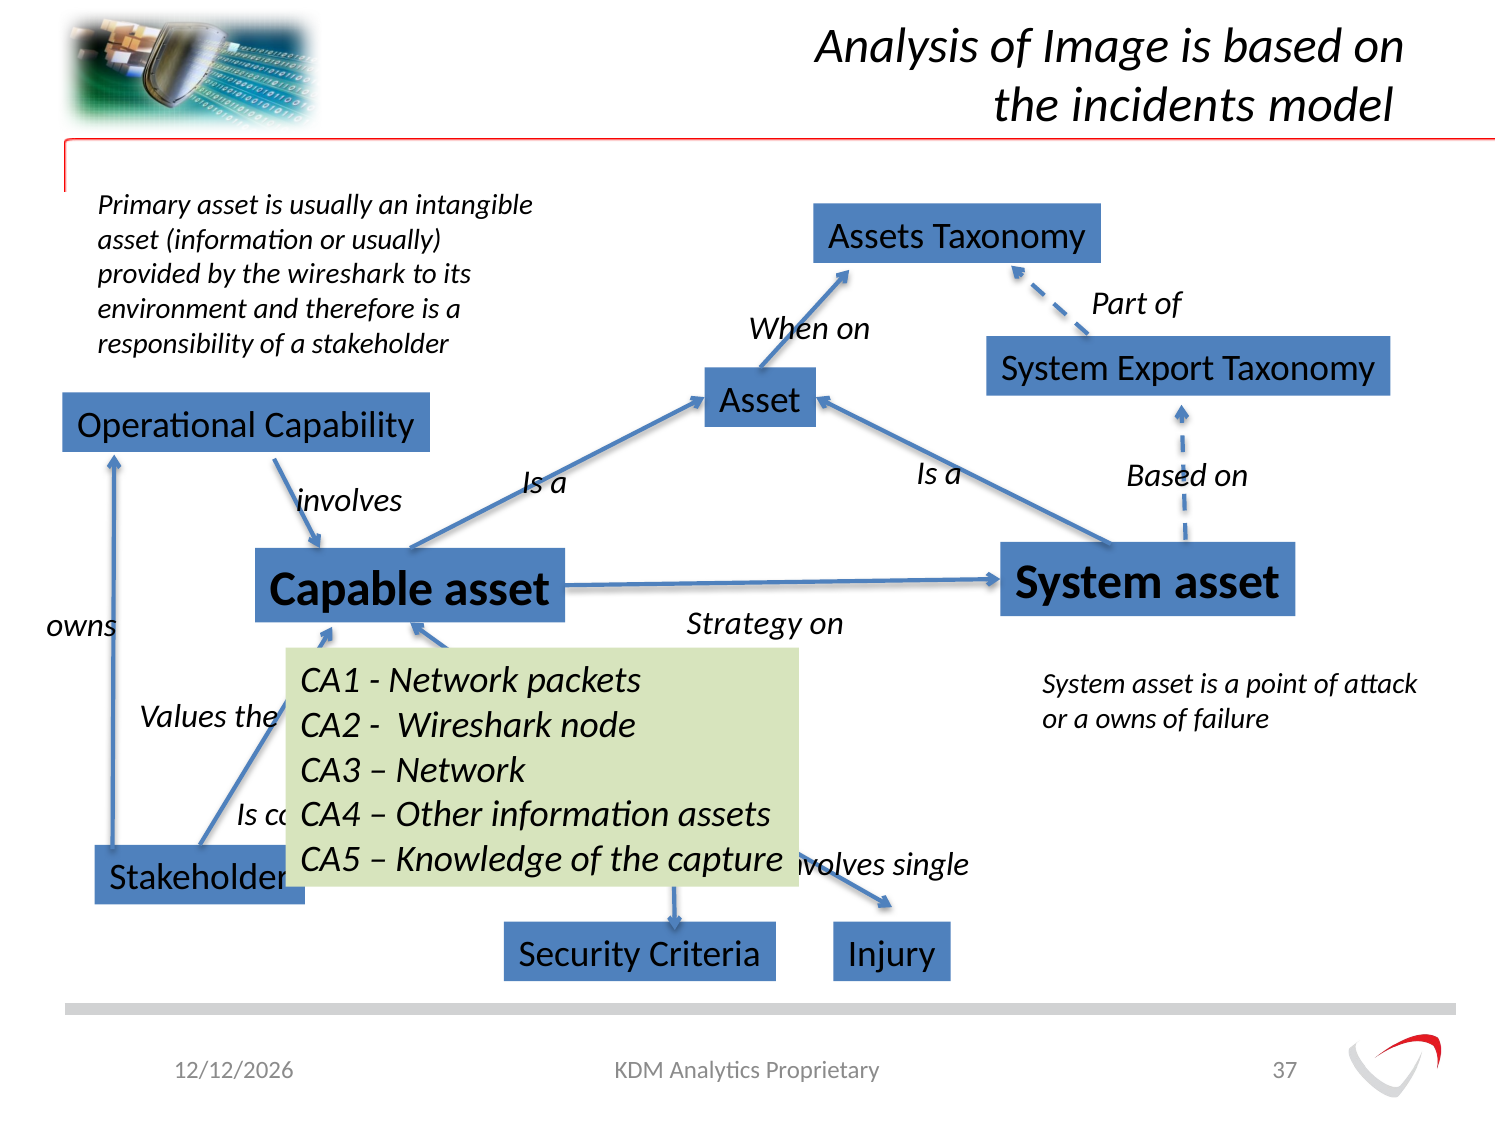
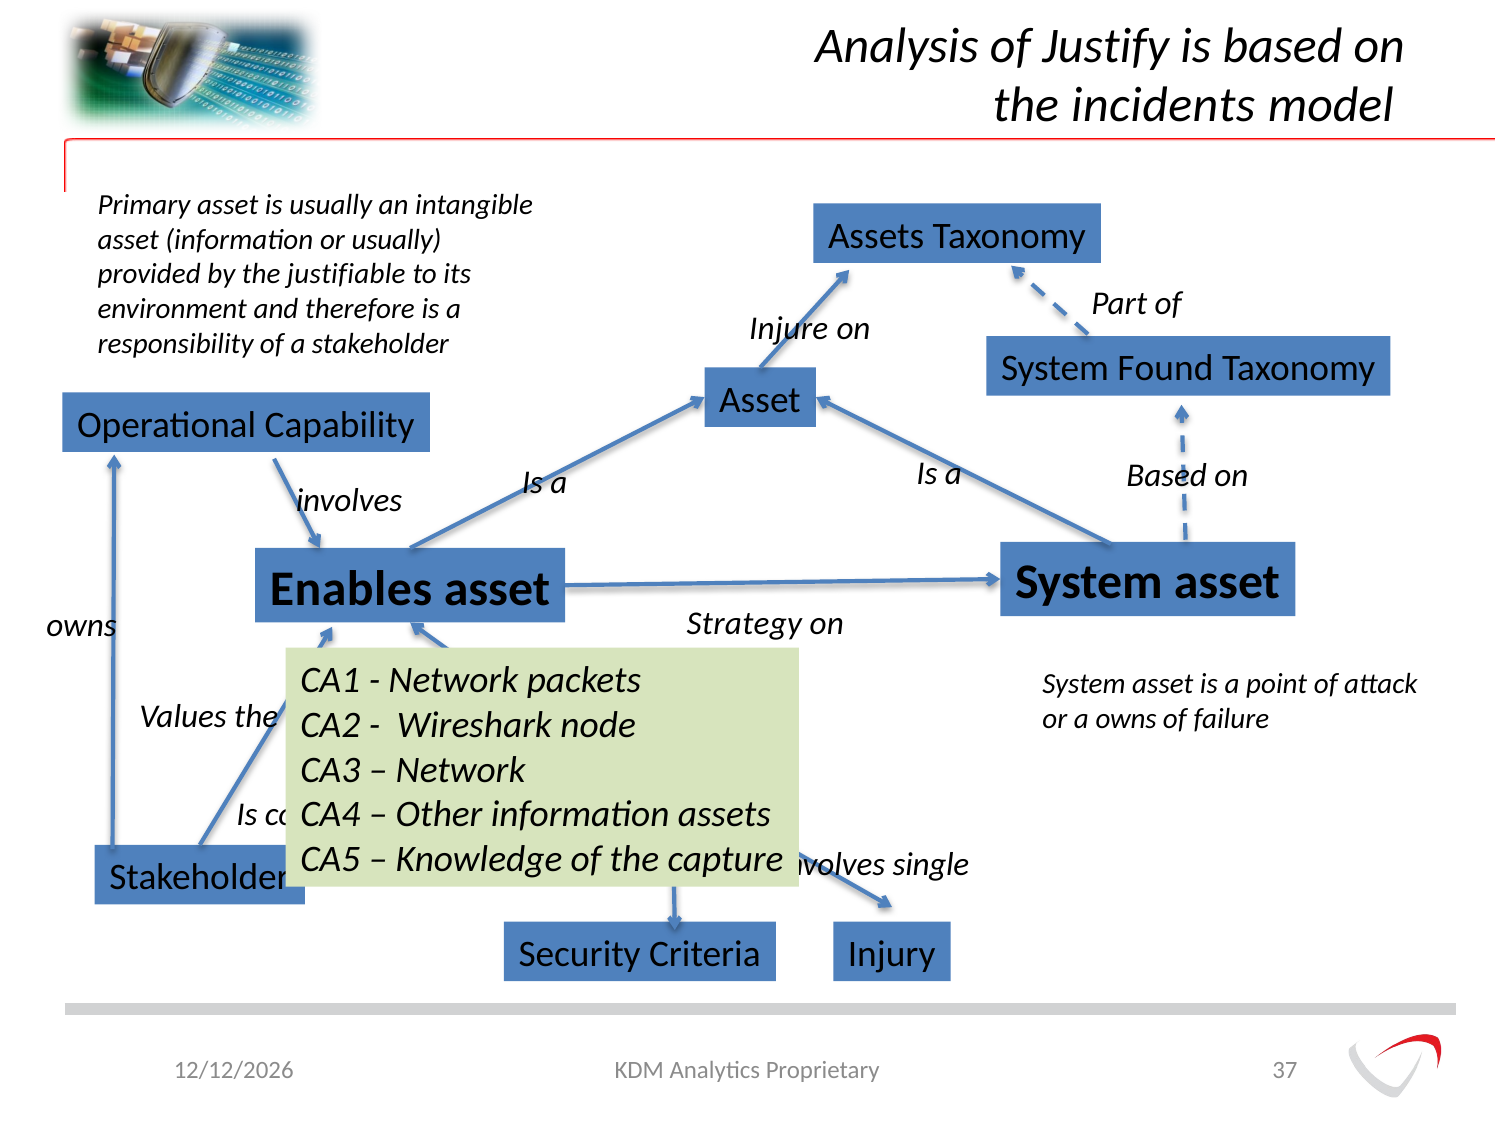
Image: Image -> Justify (1106, 46)
the wireshark: wireshark -> justifiable (346, 274)
When: When -> Injure (789, 329)
Export: Export -> Found (1165, 369)
Capable: Capable -> Enables (351, 589)
